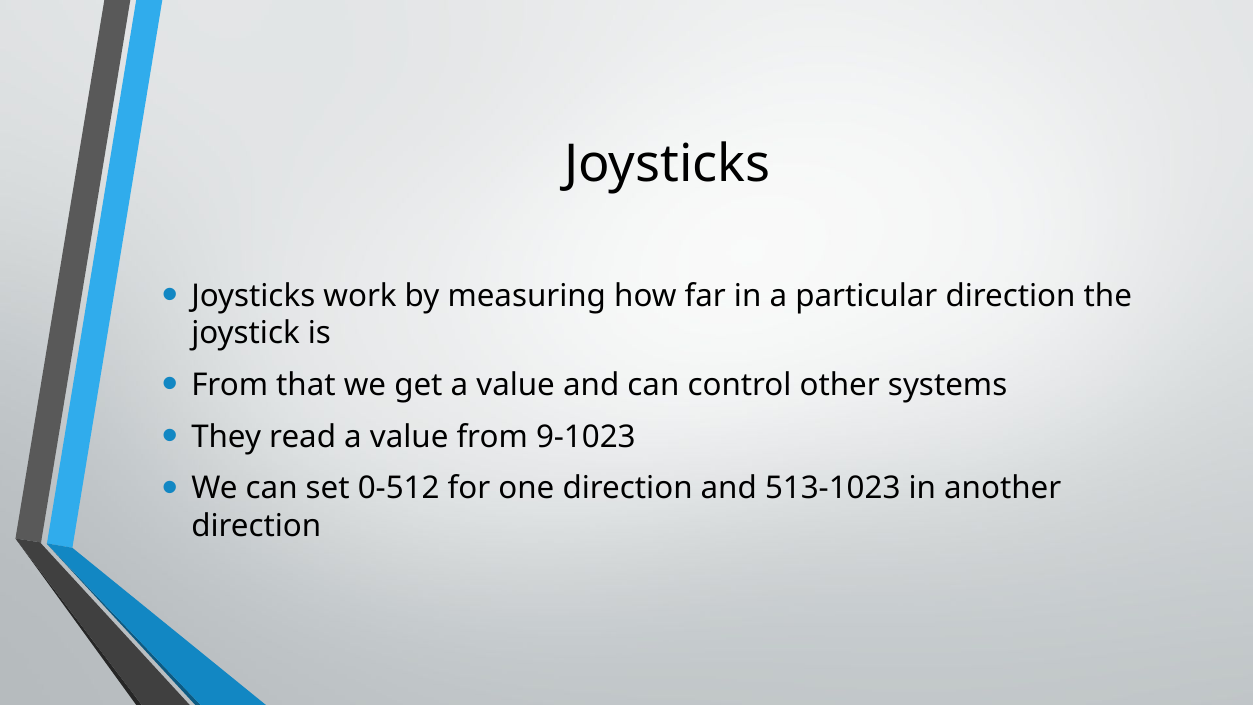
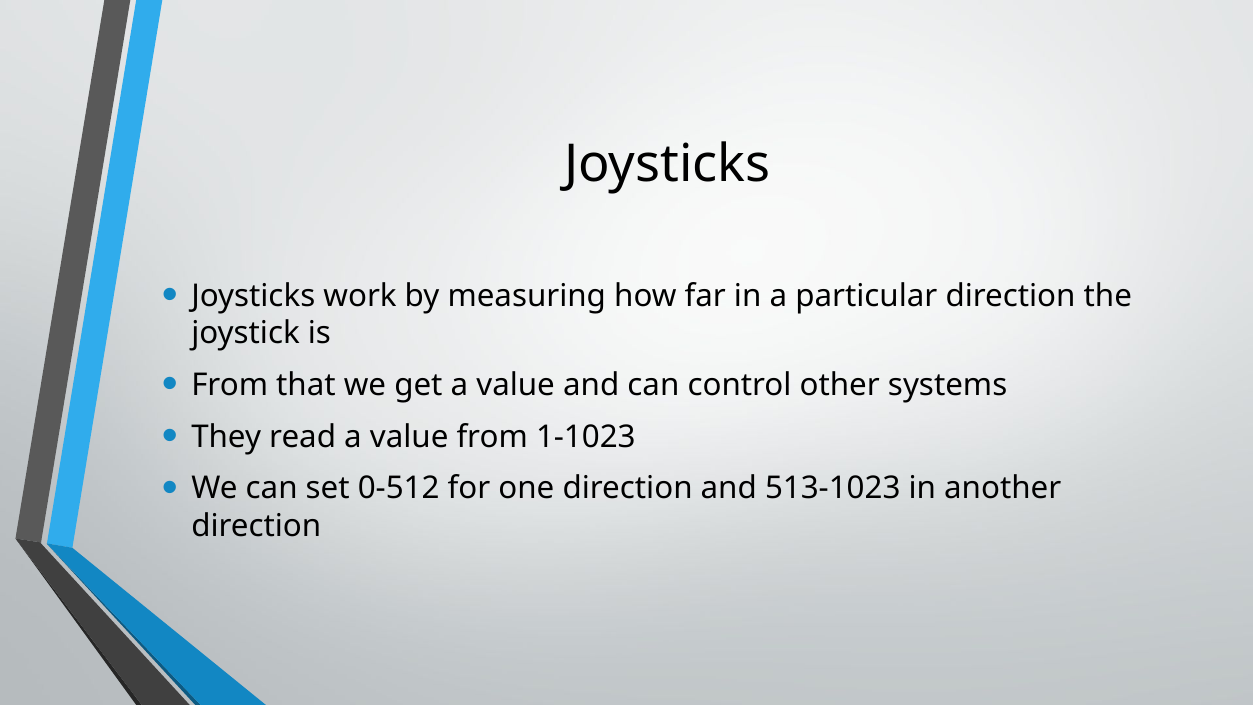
9-1023: 9-1023 -> 1-1023 (586, 437)
